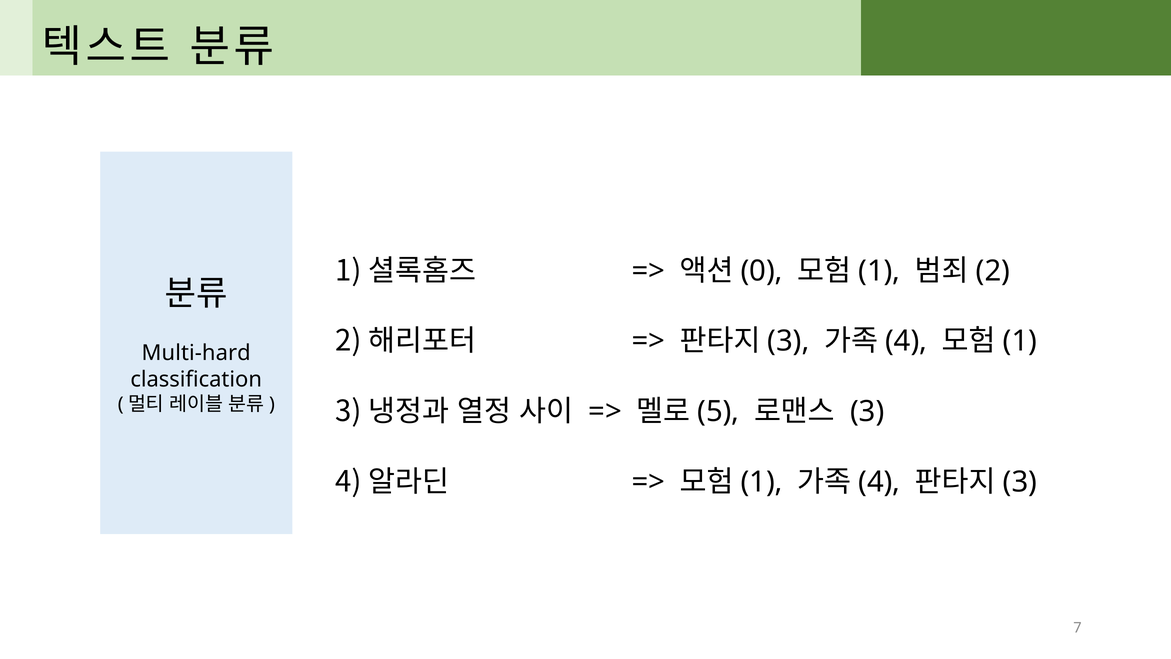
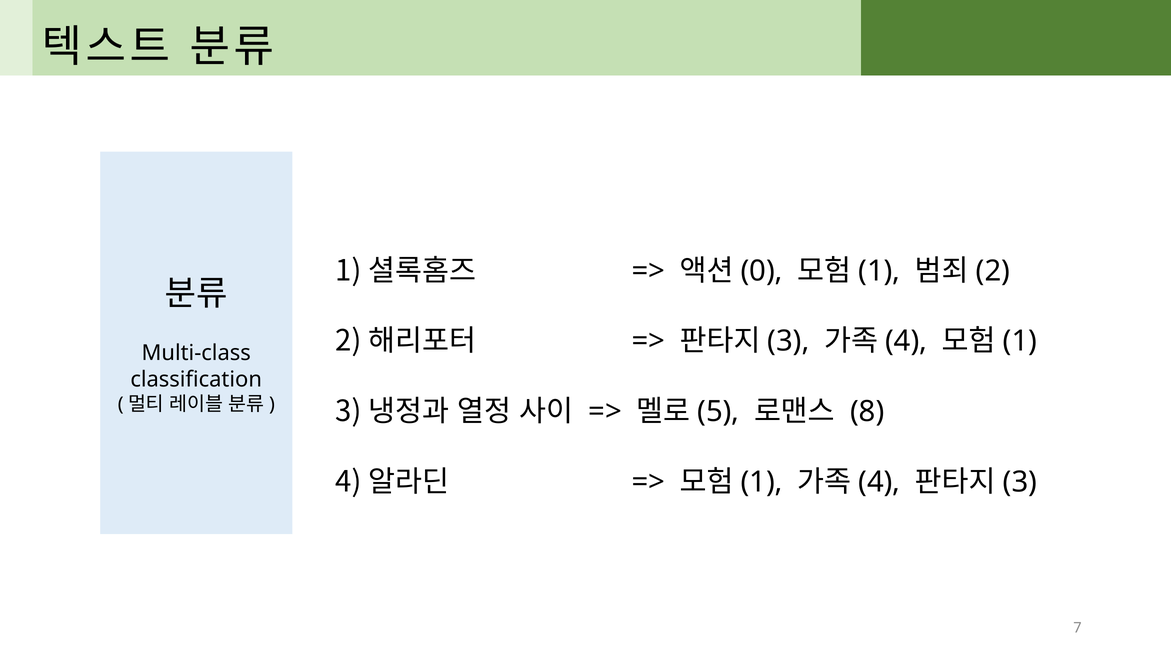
Multi-hard: Multi-hard -> Multi-class (196, 353)
3: 3 -> 8 (867, 411)
